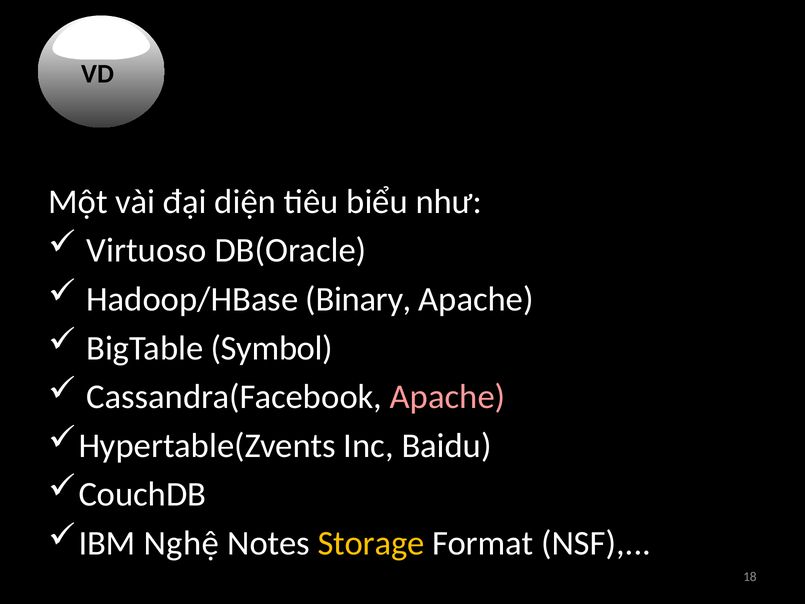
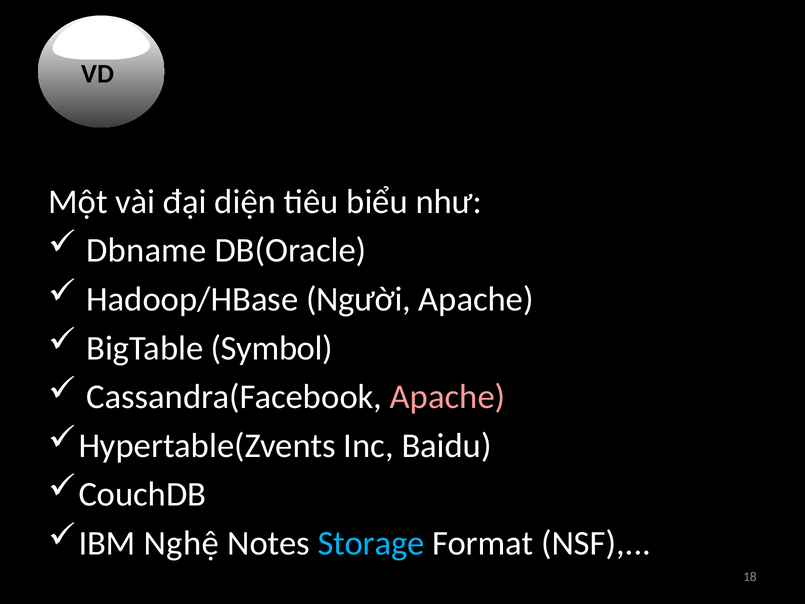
Virtuoso: Virtuoso -> Dbname (146, 250)
Binary: Binary -> Người (358, 299)
Storage colour: yellow -> light blue (371, 543)
